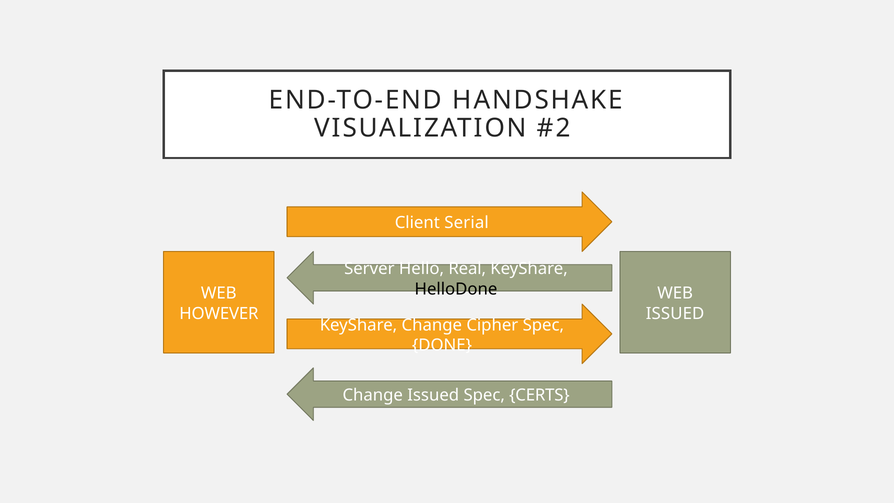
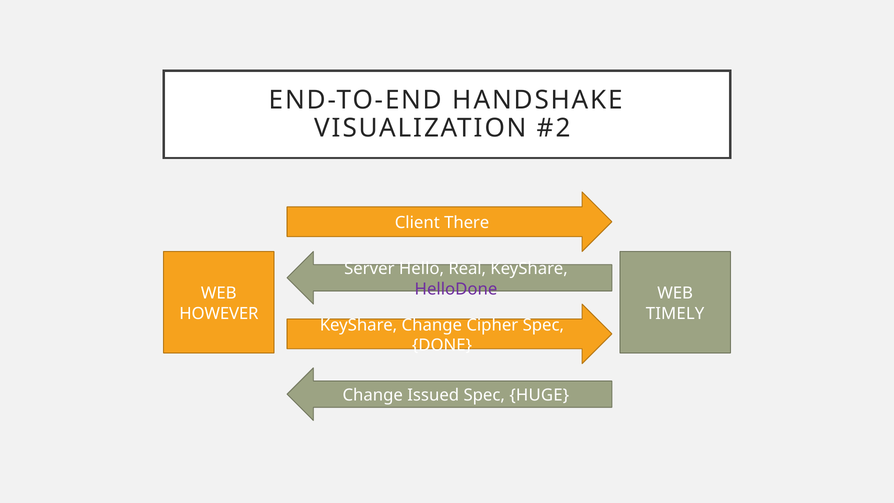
Serial: Serial -> There (467, 223)
HelloDone colour: black -> purple (456, 289)
ISSUED: ISSUED -> TIMELY (675, 313)
CERTS: CERTS -> HUGE (539, 395)
